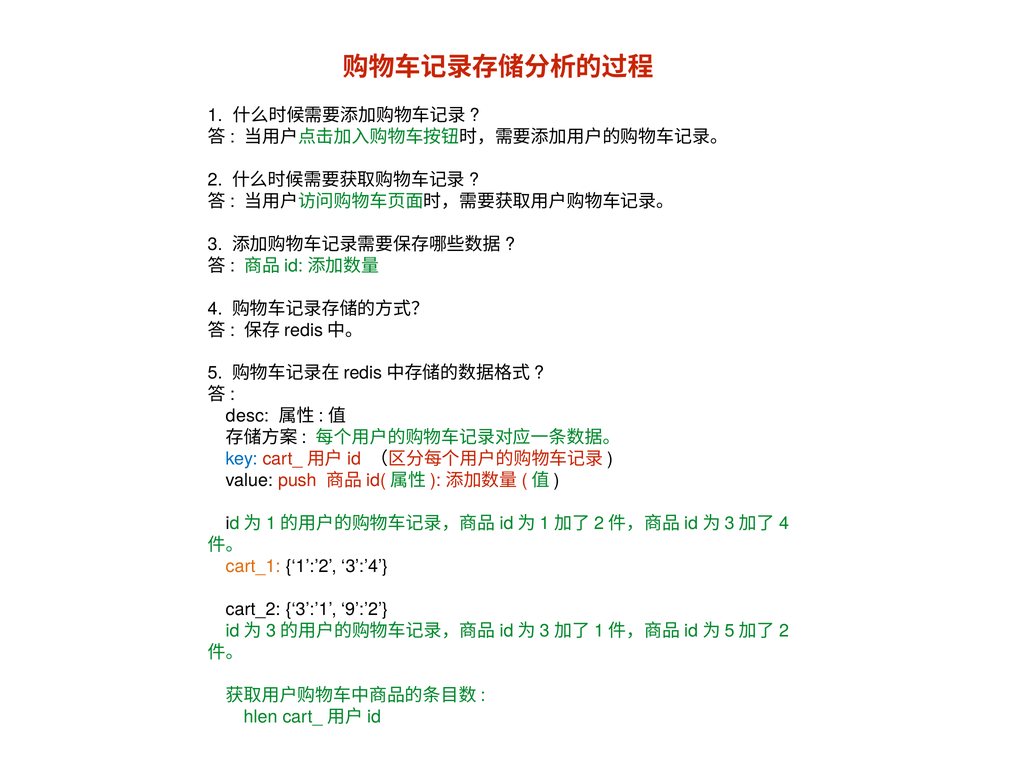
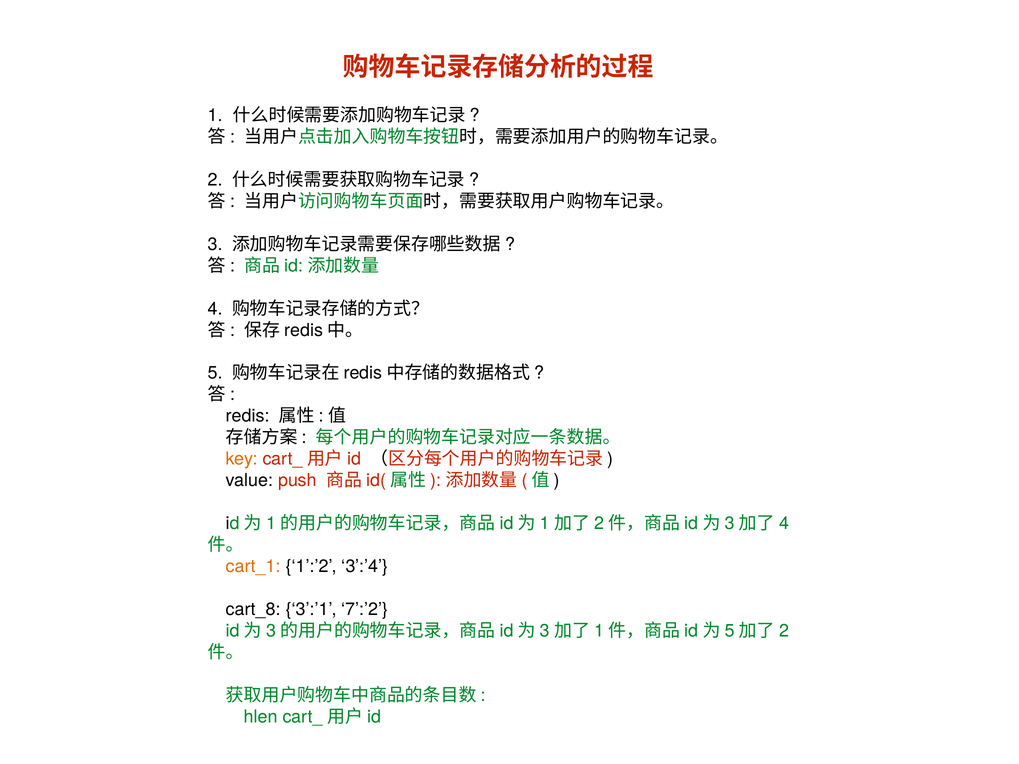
desc: desc -> redis (248, 416)
key colour: blue -> orange (242, 459)
cart_2: cart_2 -> cart_8 (253, 610)
9’:’2: 9’:’2 -> 7’:’2 (365, 610)
